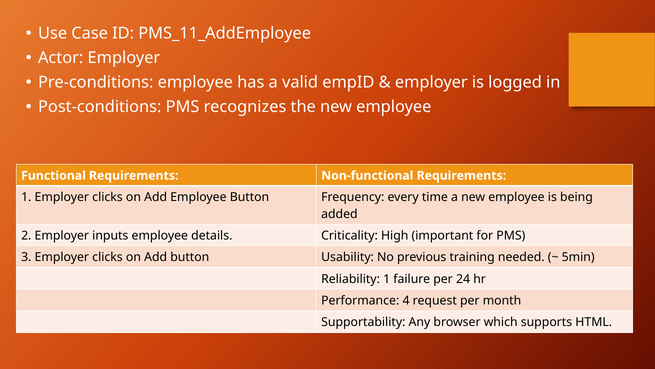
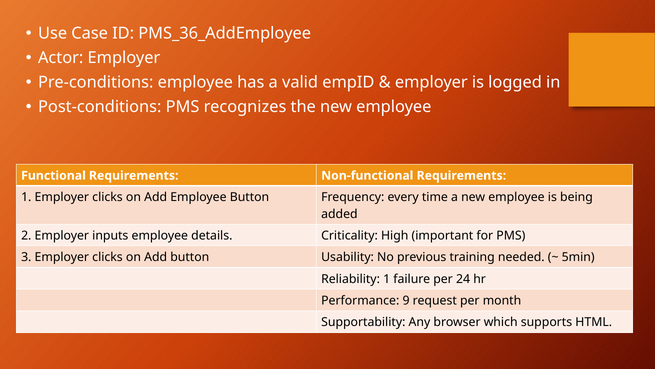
PMS_11_AddEmployee: PMS_11_AddEmployee -> PMS_36_AddEmployee (225, 33)
4: 4 -> 9 (406, 300)
